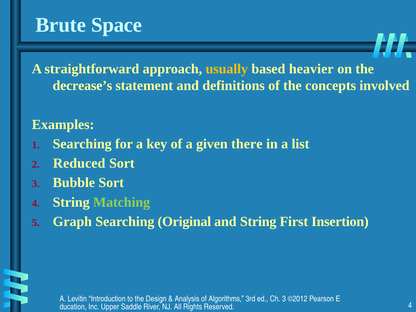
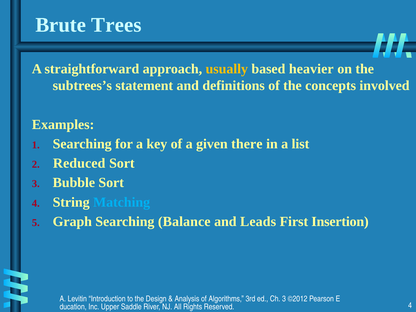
Space: Space -> Trees (116, 25)
decrease’s: decrease’s -> subtrees’s (82, 86)
Matching colour: light green -> light blue (122, 202)
Original: Original -> Balance (184, 222)
and String: String -> Leads (258, 222)
